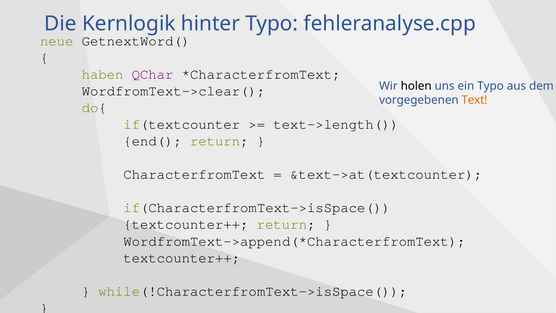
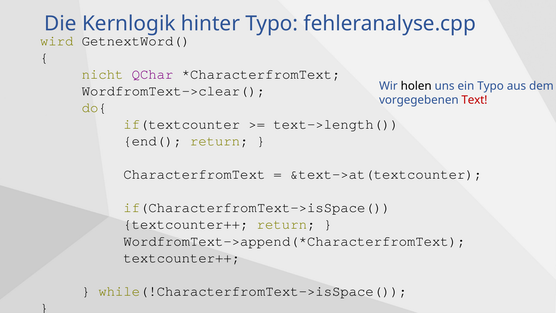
neue: neue -> wird (57, 41)
haben: haben -> nicht (103, 74)
Text colour: orange -> red (474, 100)
